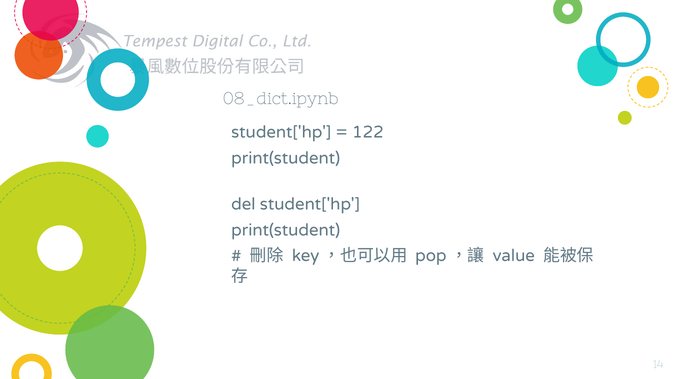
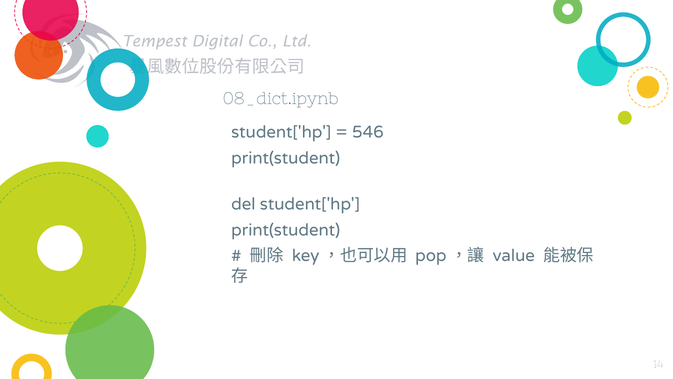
122: 122 -> 546 (368, 132)
